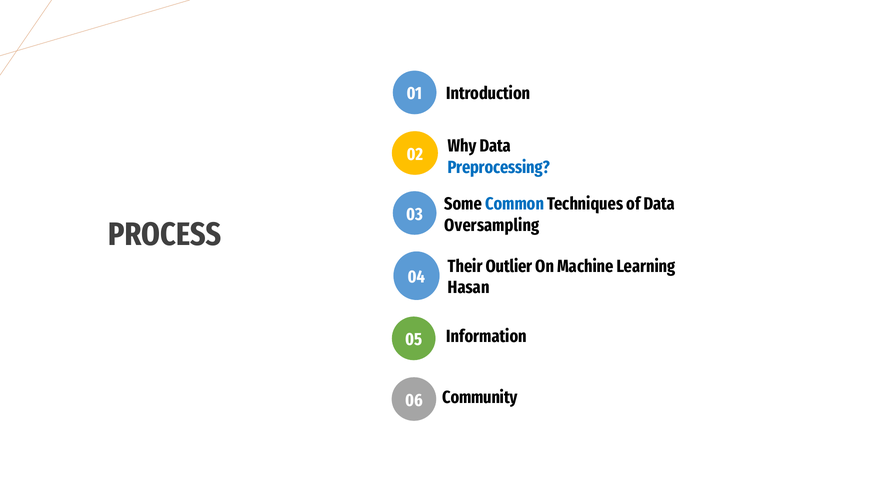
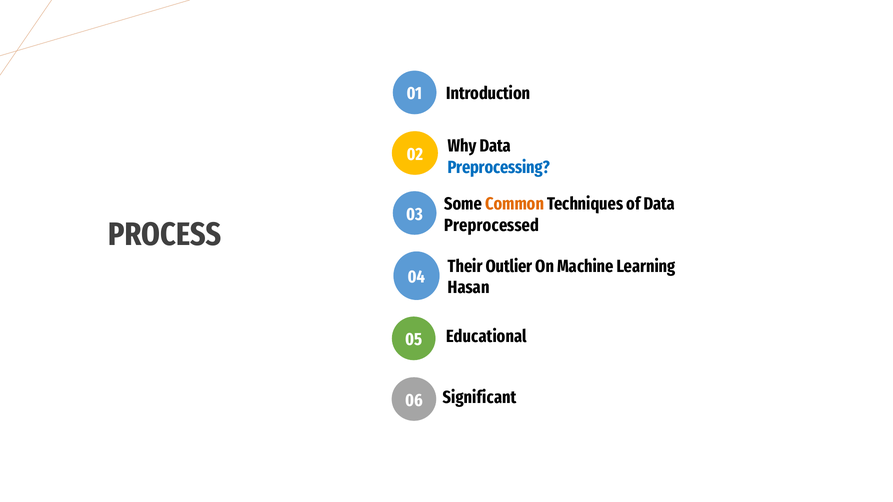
Common colour: blue -> orange (515, 204)
Oversampling: Oversampling -> Preprocessed (492, 225)
Information: Information -> Educational (487, 337)
Community: Community -> Significant (480, 398)
